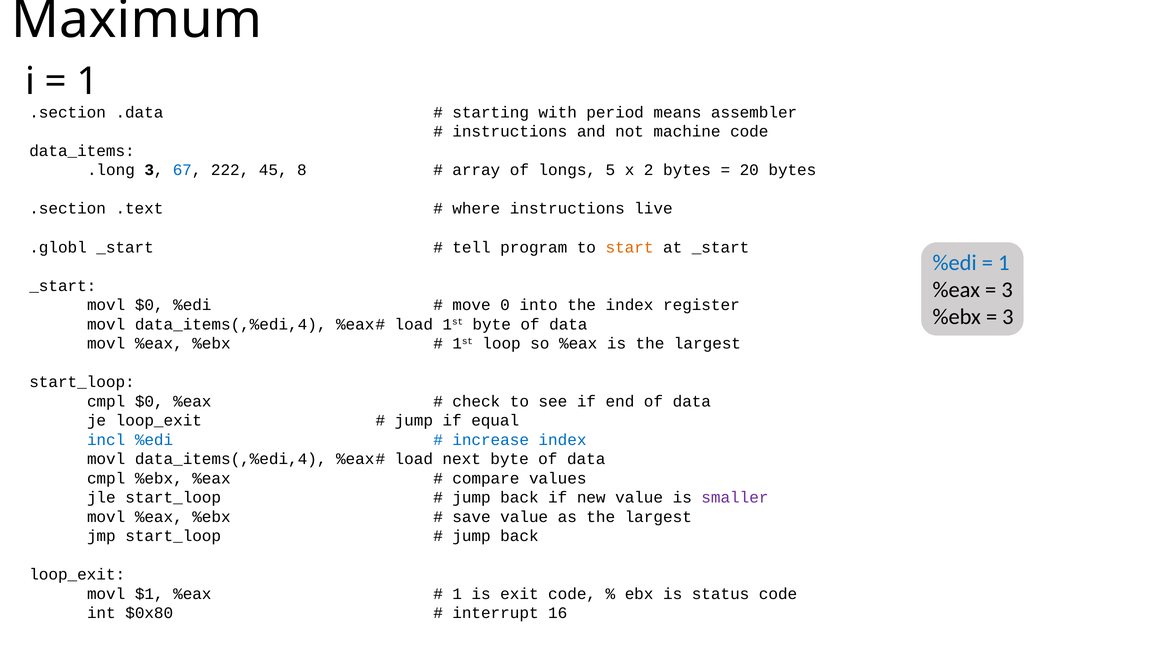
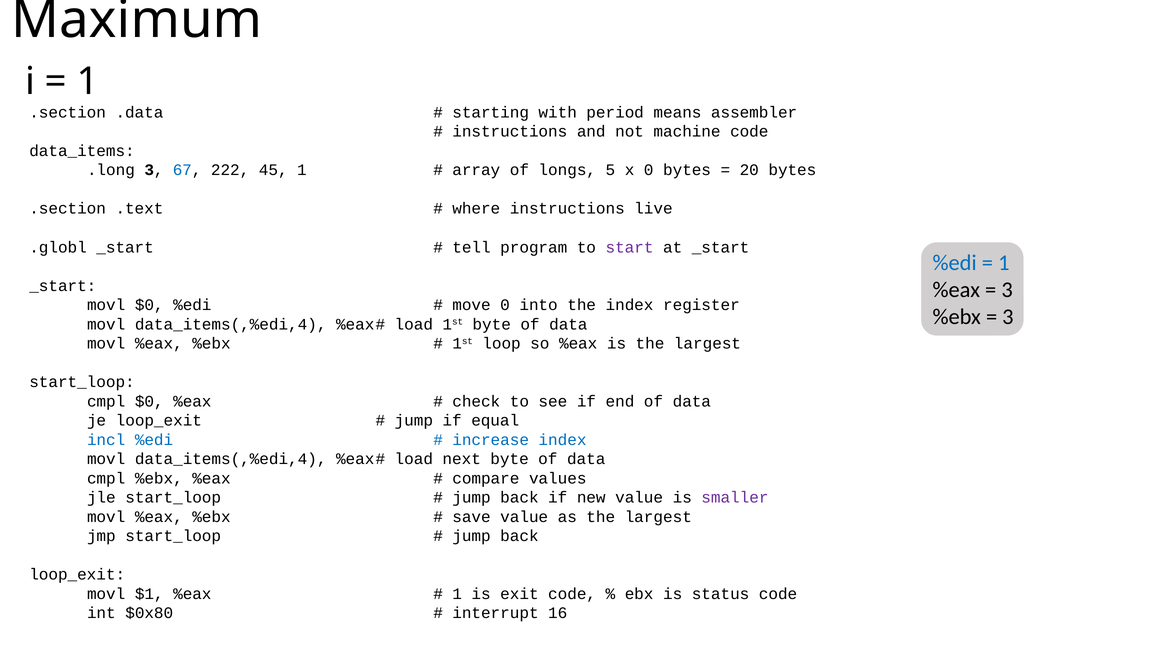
45 8: 8 -> 1 (302, 170)
x 2: 2 -> 0 (649, 170)
start colour: orange -> purple (630, 247)
